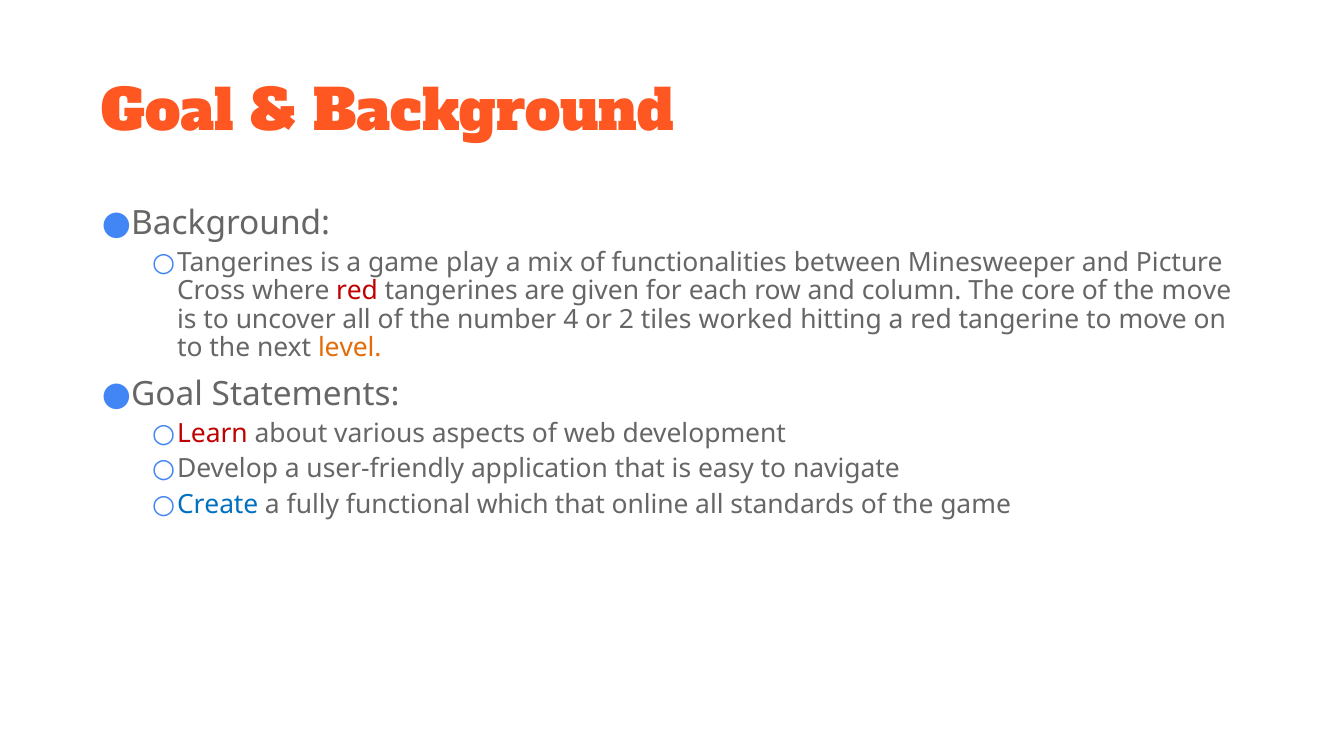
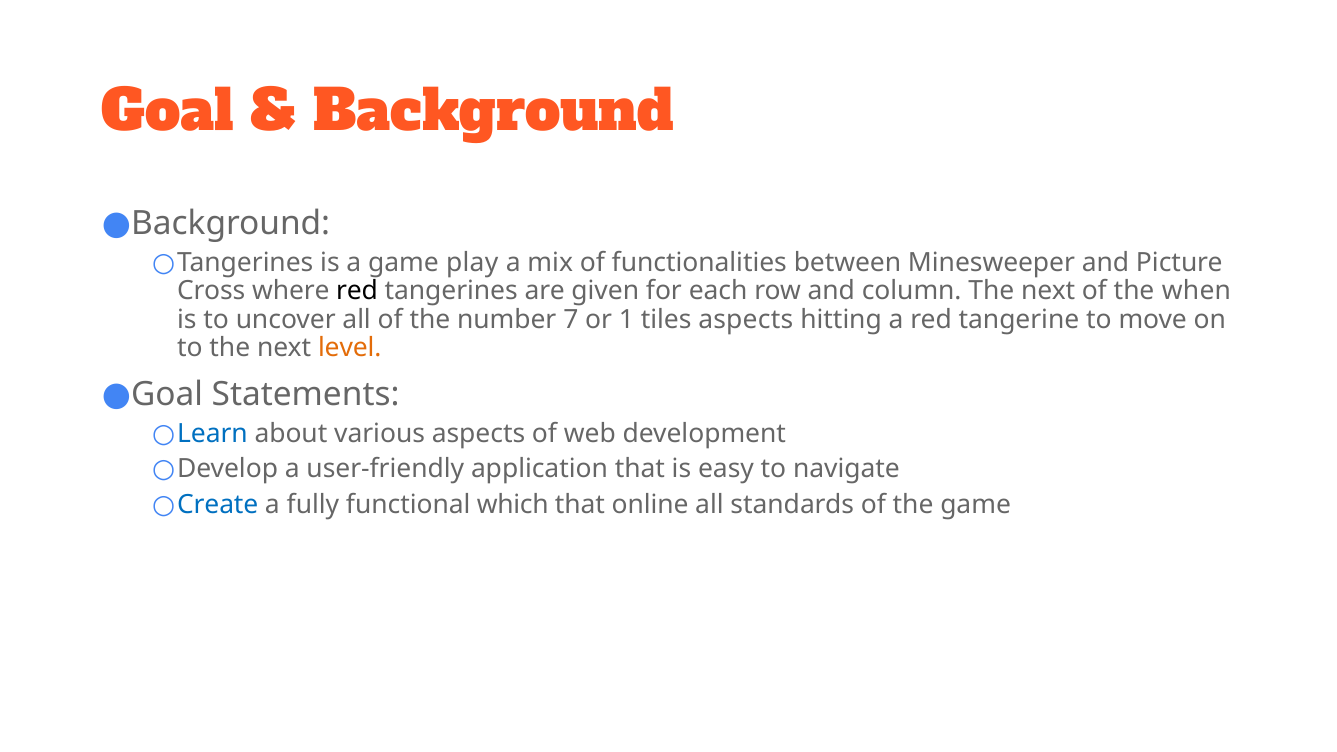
red colour: red -> black (357, 291)
column The core: core -> next (1048, 291)
the move: move -> when (1196, 291)
4: 4 -> 7 (571, 319)
2: 2 -> 1 (626, 319)
tiles worked: worked -> aspects (746, 319)
Learn colour: red -> blue (212, 433)
